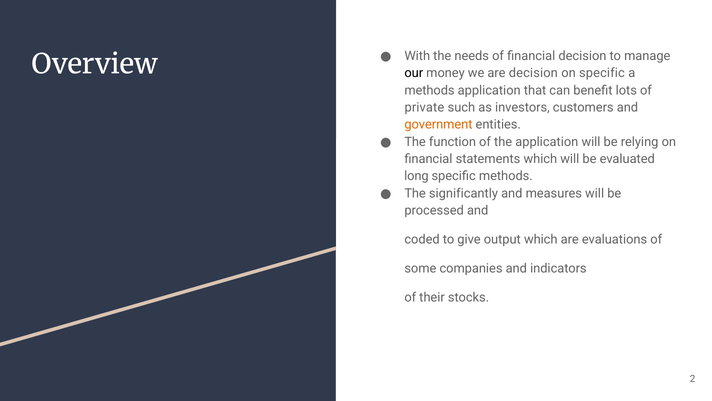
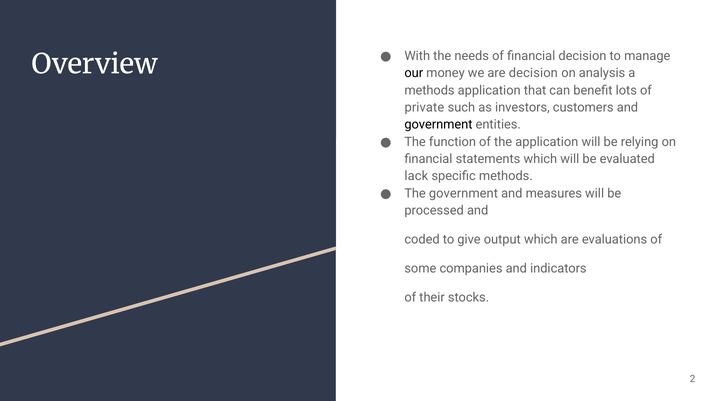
on specific: specific -> analysis (602, 73)
government colour: orange -> black (438, 125)
long: long -> lack (416, 176)
The significantly: significantly -> government (463, 193)
